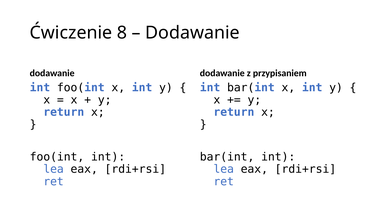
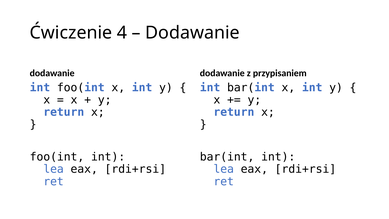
8: 8 -> 4 (122, 33)
